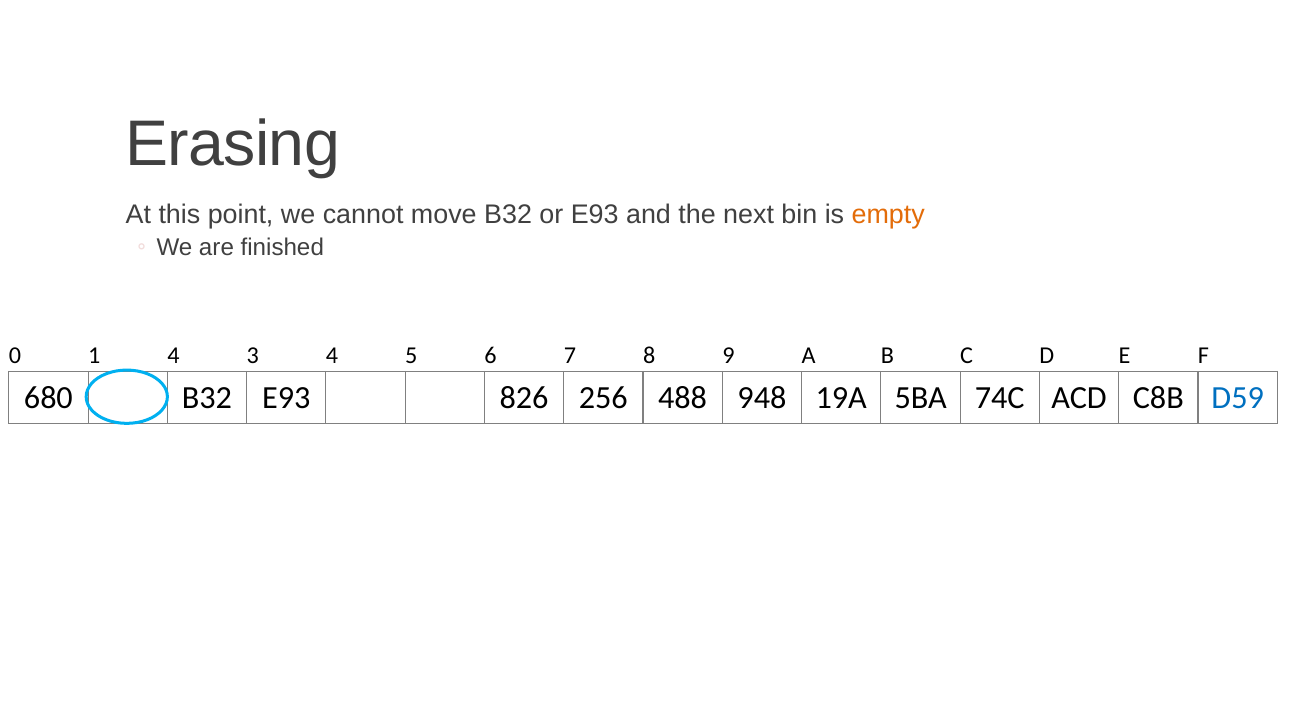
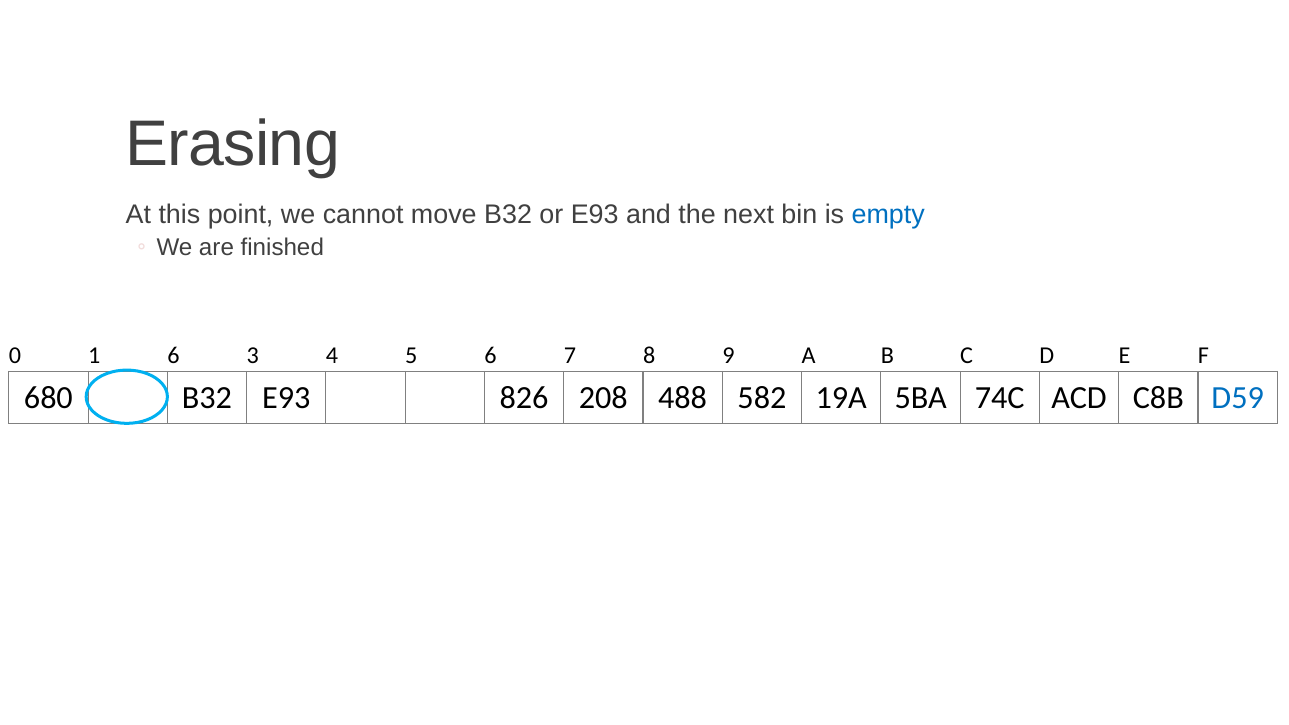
empty colour: orange -> blue (888, 214)
1 4: 4 -> 6 (173, 356)
256: 256 -> 208 (603, 398)
948: 948 -> 582 (762, 398)
